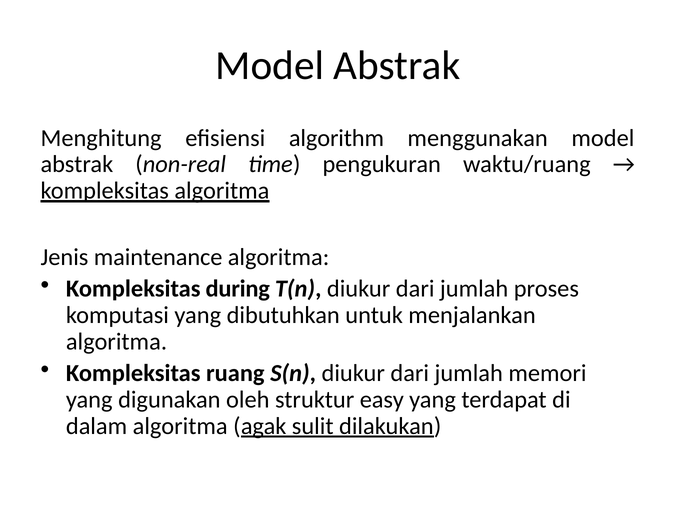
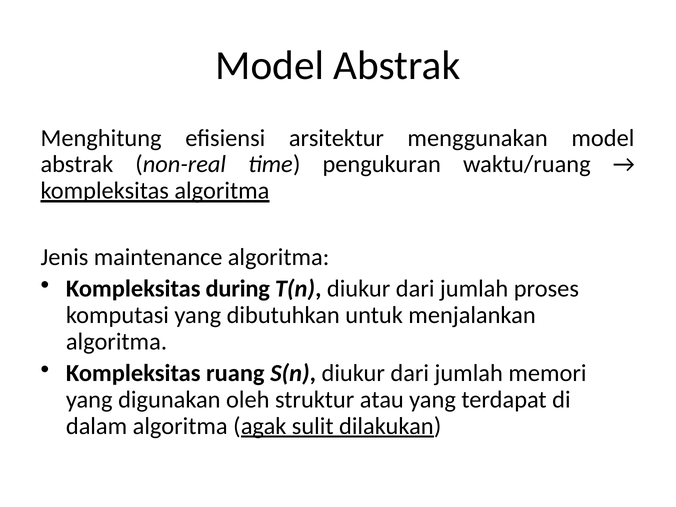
algorithm: algorithm -> arsitektur (336, 138)
easy: easy -> atau (382, 400)
